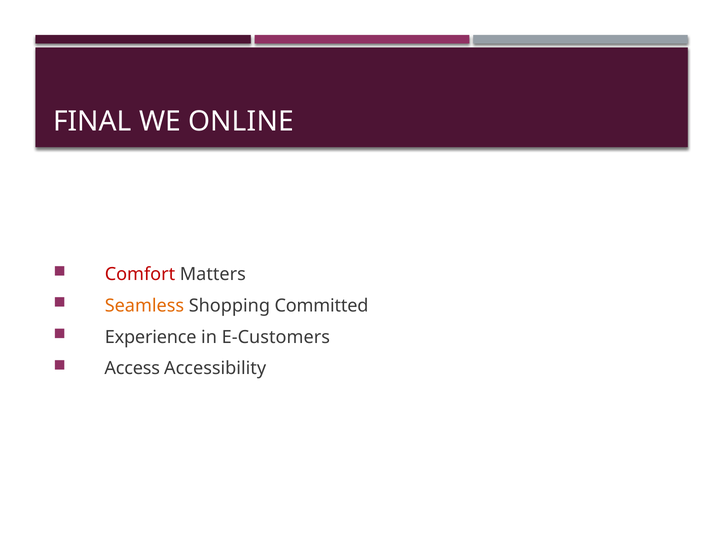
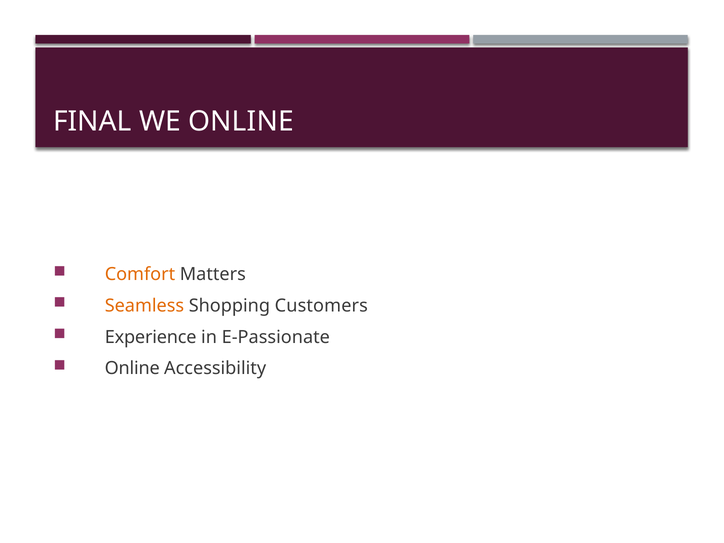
Comfort colour: red -> orange (140, 274)
Committed: Committed -> Customers (321, 306)
E-Customers: E-Customers -> E-Passionate (276, 337)
Access: Access -> Online (132, 368)
